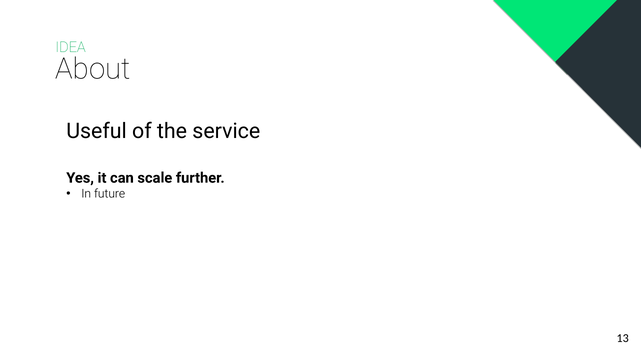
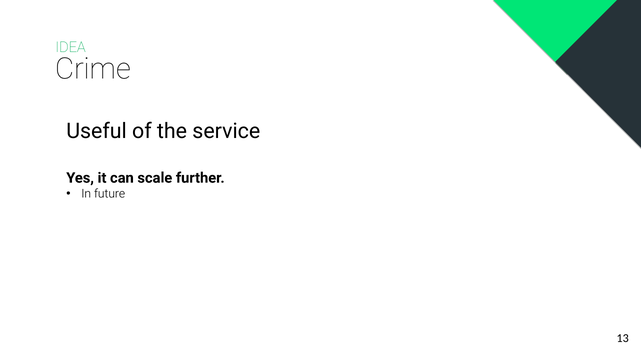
About: About -> Crime (93, 69)
